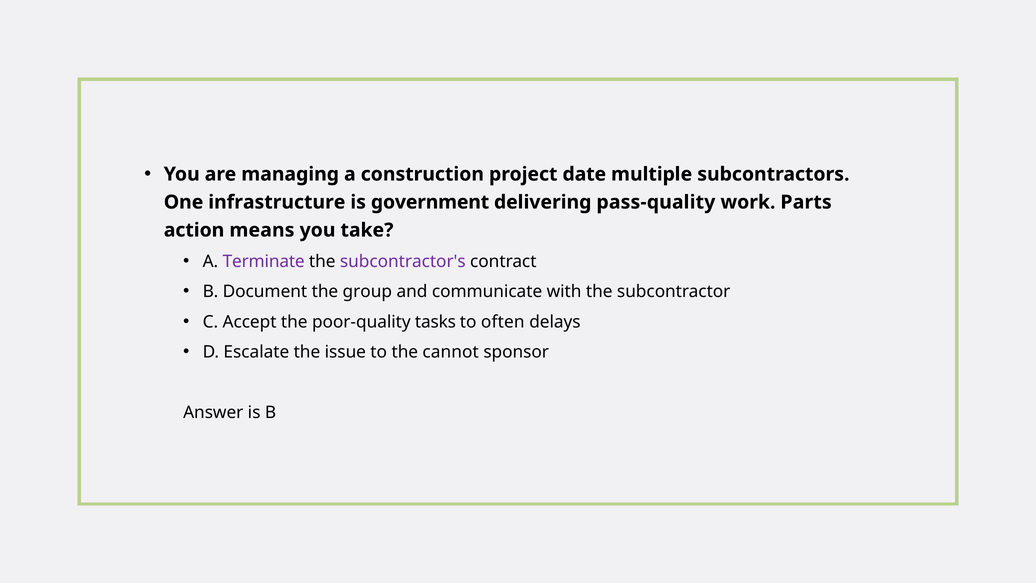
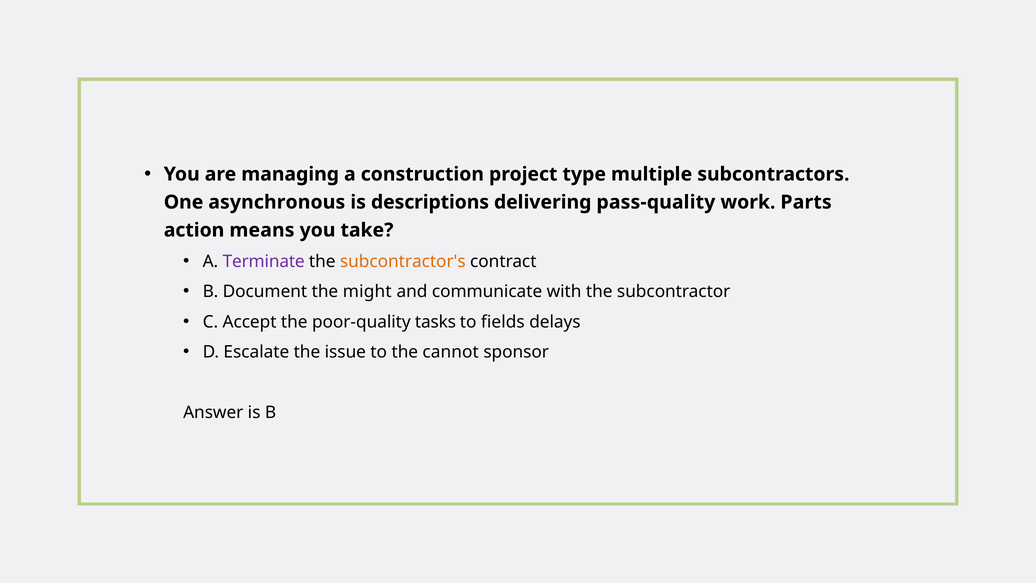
date: date -> type (584, 174)
infrastructure: infrastructure -> asynchronous (277, 202)
government: government -> descriptions (430, 202)
subcontractor's colour: purple -> orange (403, 261)
group: group -> might (367, 292)
often: often -> fields (503, 322)
